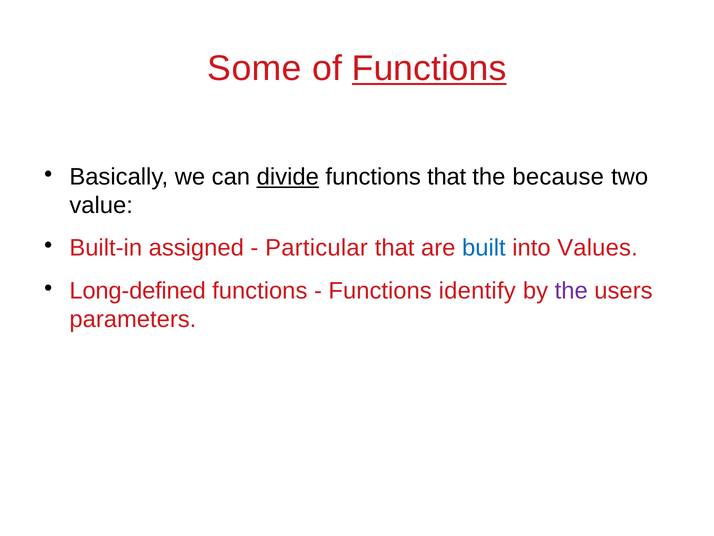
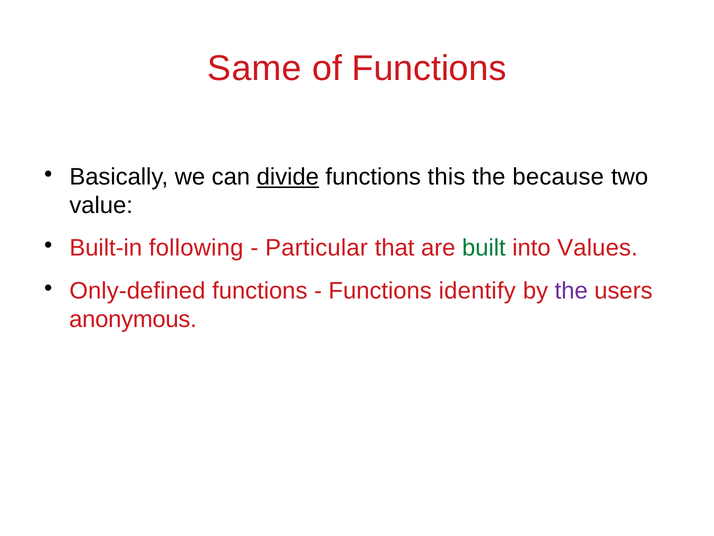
Some: Some -> Same (255, 69)
Functions underline: present -> none (429, 69)
functions that: that -> this (446, 177)
assigned: assigned -> following (196, 248)
built colour: blue -> green (484, 248)
Long-defined: Long-defined -> Only-defined (137, 290)
parameters: parameters -> anonymous (133, 319)
